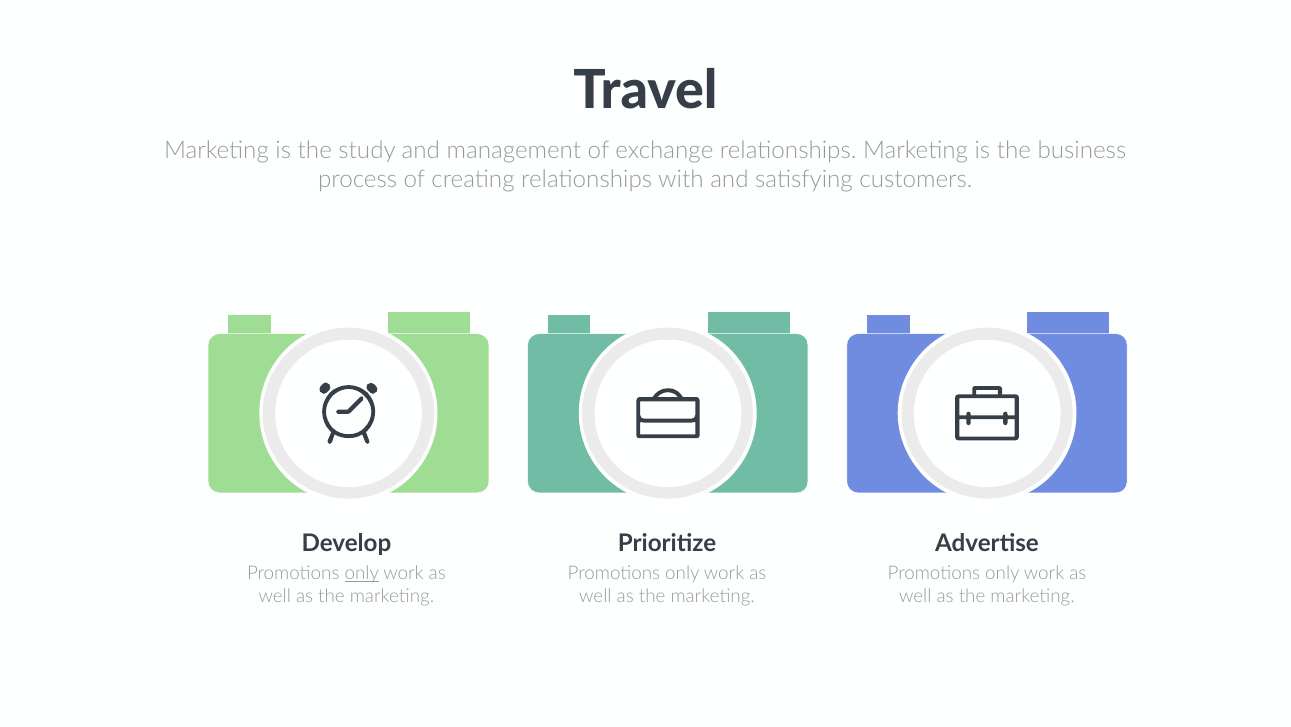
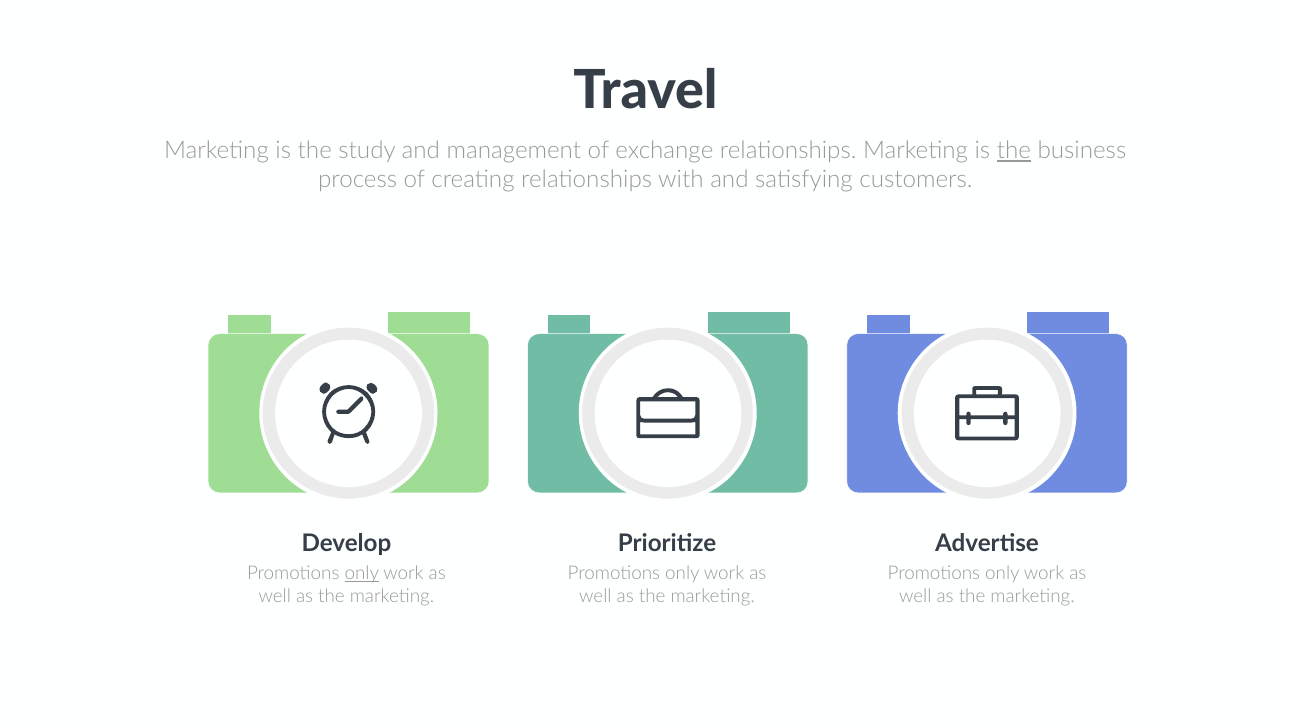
the underline: none -> present (1014, 151)
